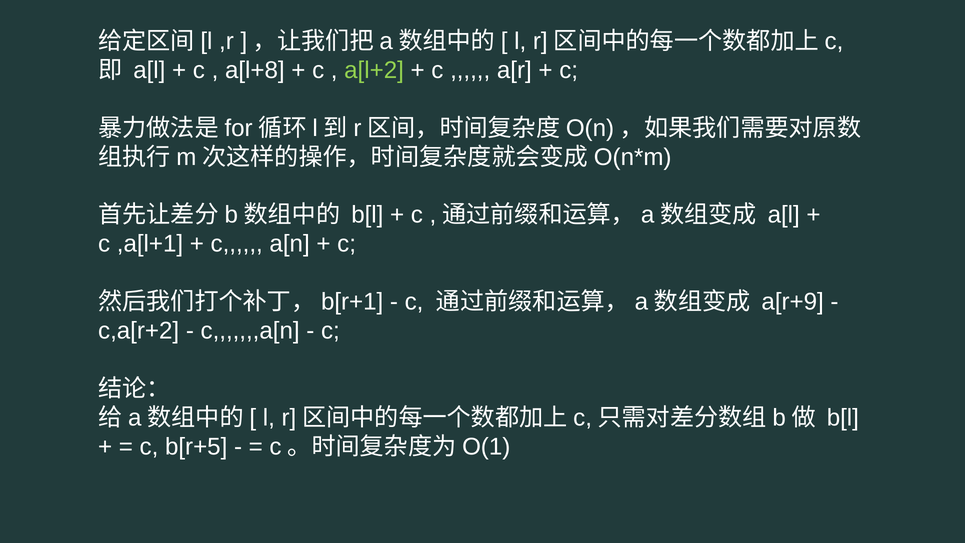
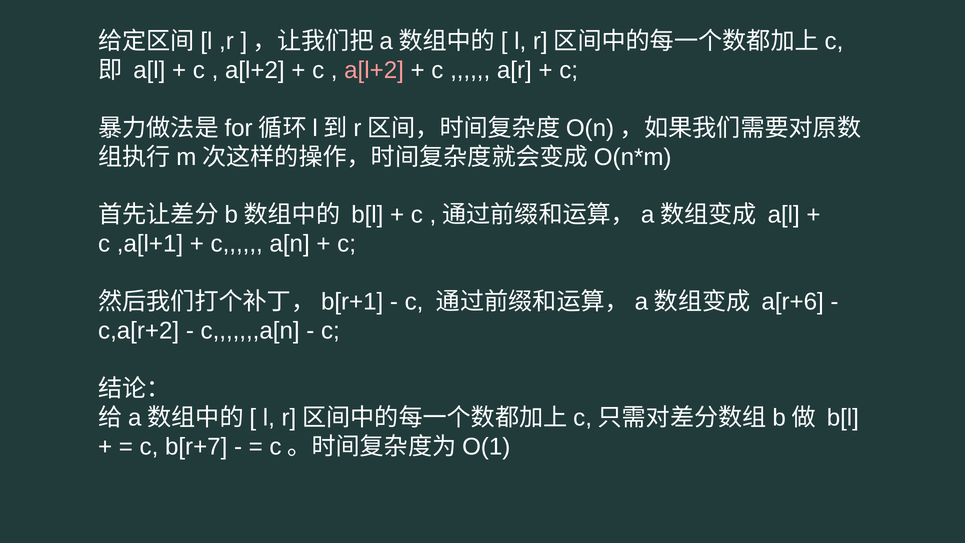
a[l+8: a[l+8 -> a[l+2 (255, 70)
a[l+2 colour: light green -> pink (374, 70)
a[r+9: a[r+9 -> a[r+6 (793, 302)
b[r+5: b[r+5 -> b[r+7 (196, 447)
